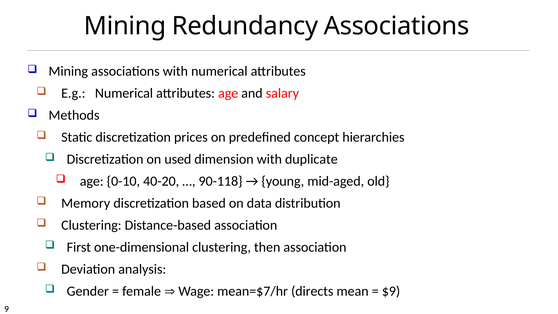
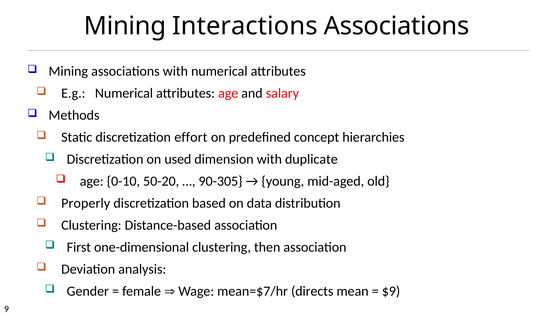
Redundancy: Redundancy -> Interactions (245, 26)
prices: prices -> effort (191, 137)
40-20: 40-20 -> 50-20 (161, 181)
90-118: 90-118 -> 90-305 (221, 181)
Memory: Memory -> Properly (86, 203)
